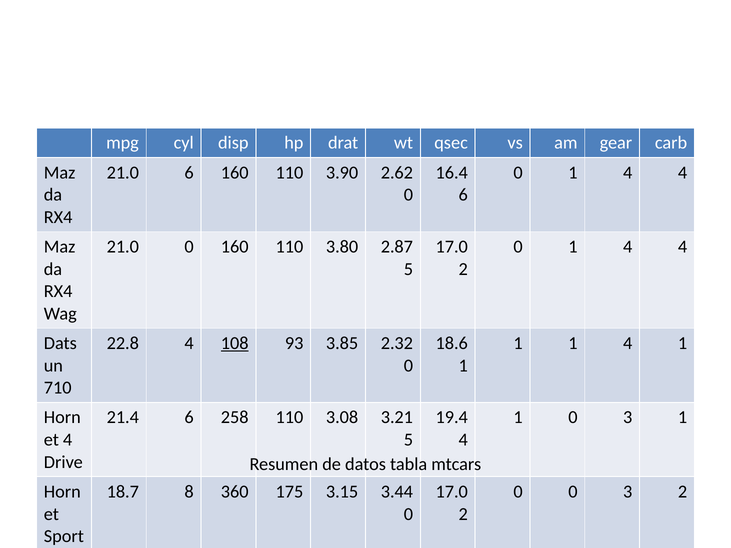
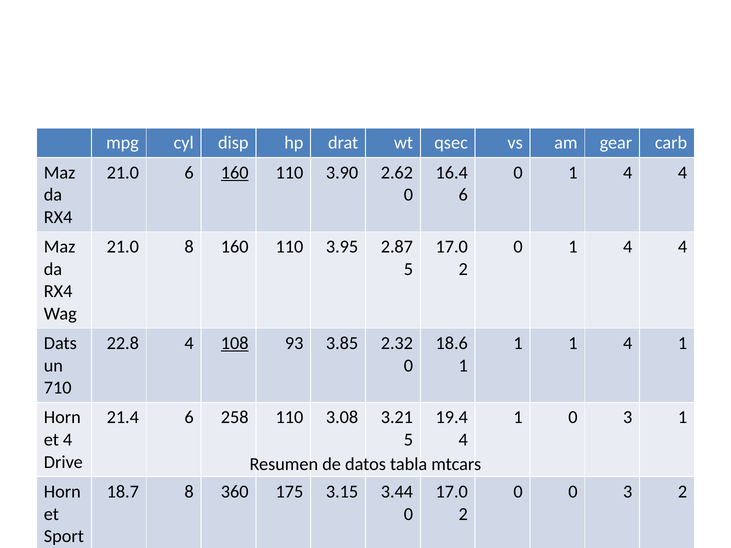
160 underline: none -> present (235, 173)
21.0 0: 0 -> 8 (189, 247)
3.80: 3.80 -> 3.95 (342, 247)
